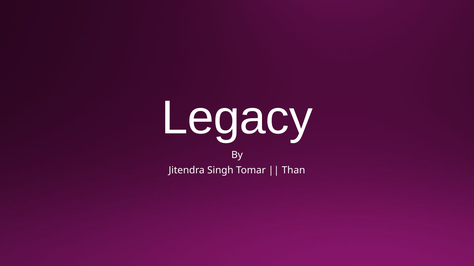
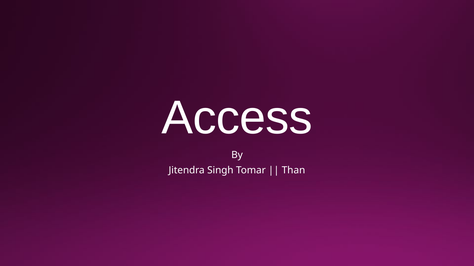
Legacy: Legacy -> Access (237, 118)
